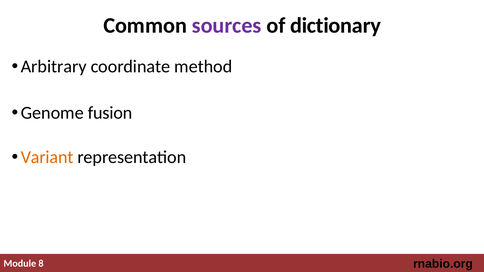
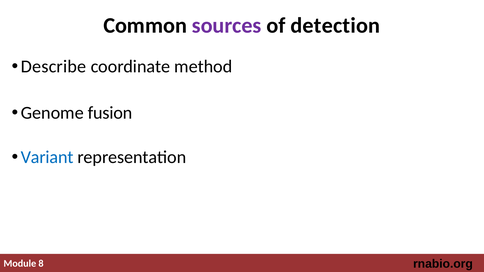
dictionary: dictionary -> detection (335, 25)
Arbitrary: Arbitrary -> Describe (54, 67)
Variant colour: orange -> blue (47, 157)
